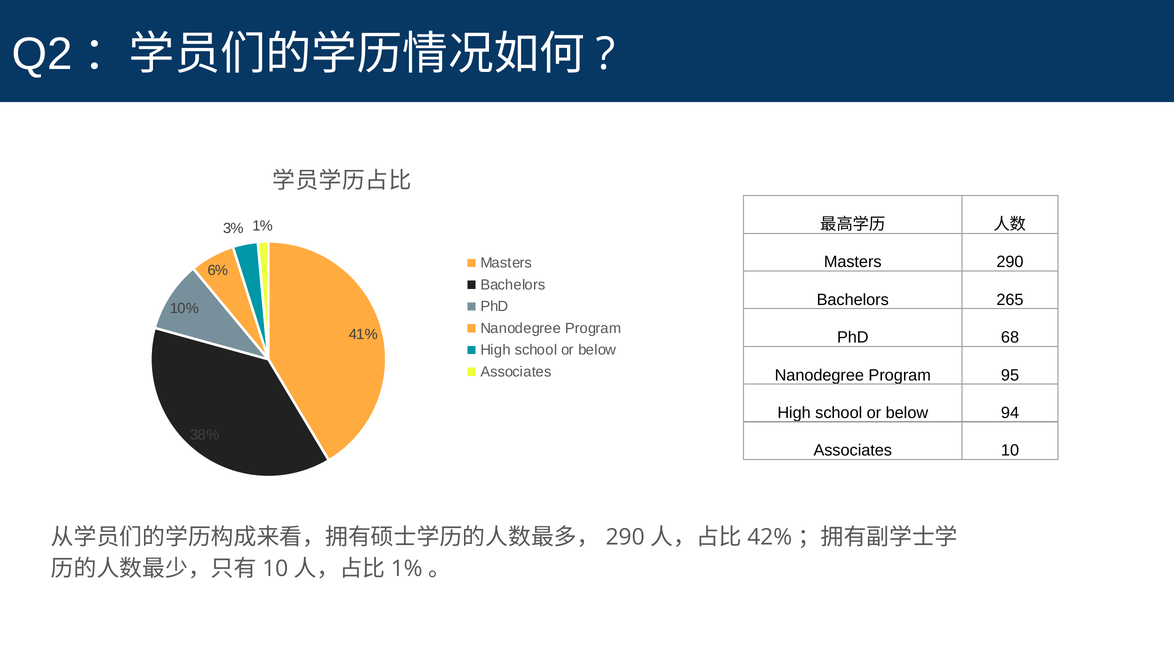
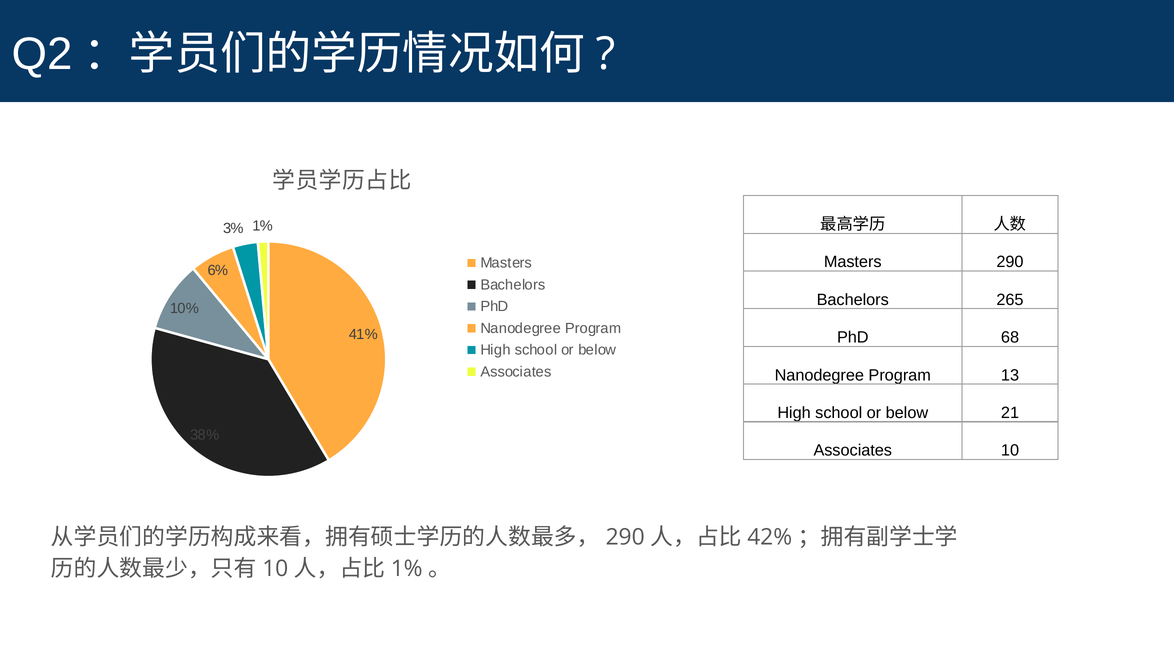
95: 95 -> 13 (1010, 375)
94: 94 -> 21 (1010, 413)
